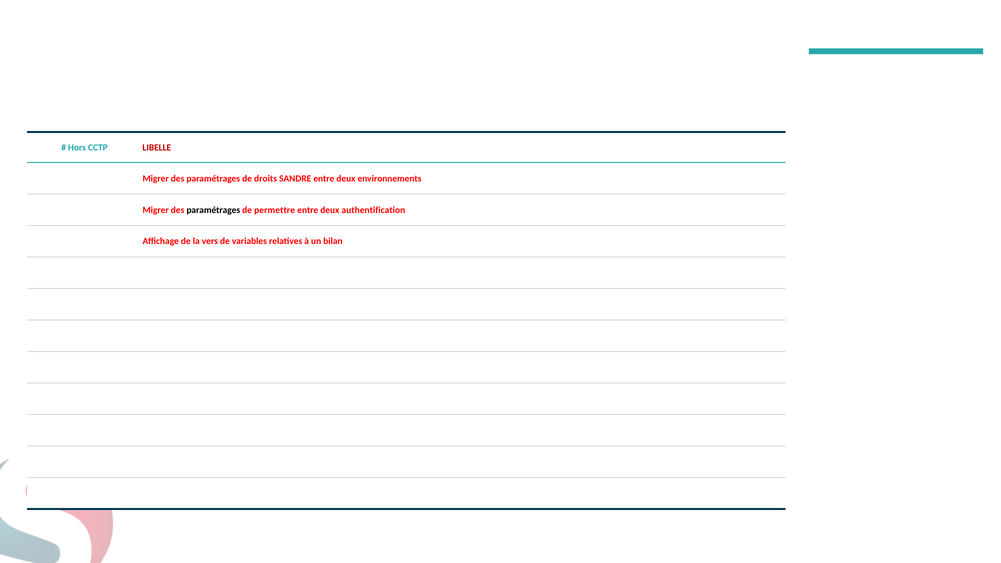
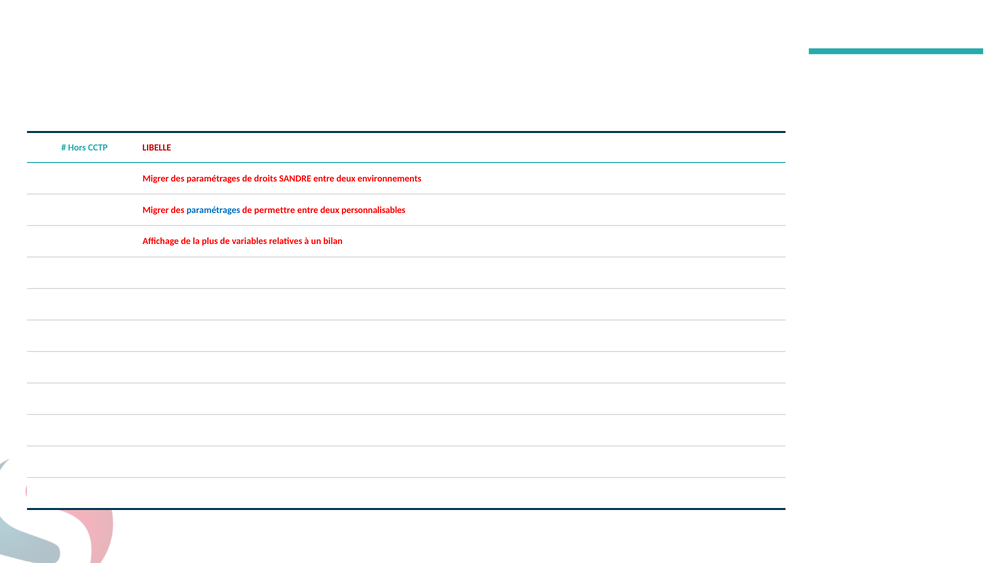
paramétrages colour: black -> blue (213, 210)
authentification: authentification -> personnalisables (373, 210)
vers: vers -> plus (210, 241)
